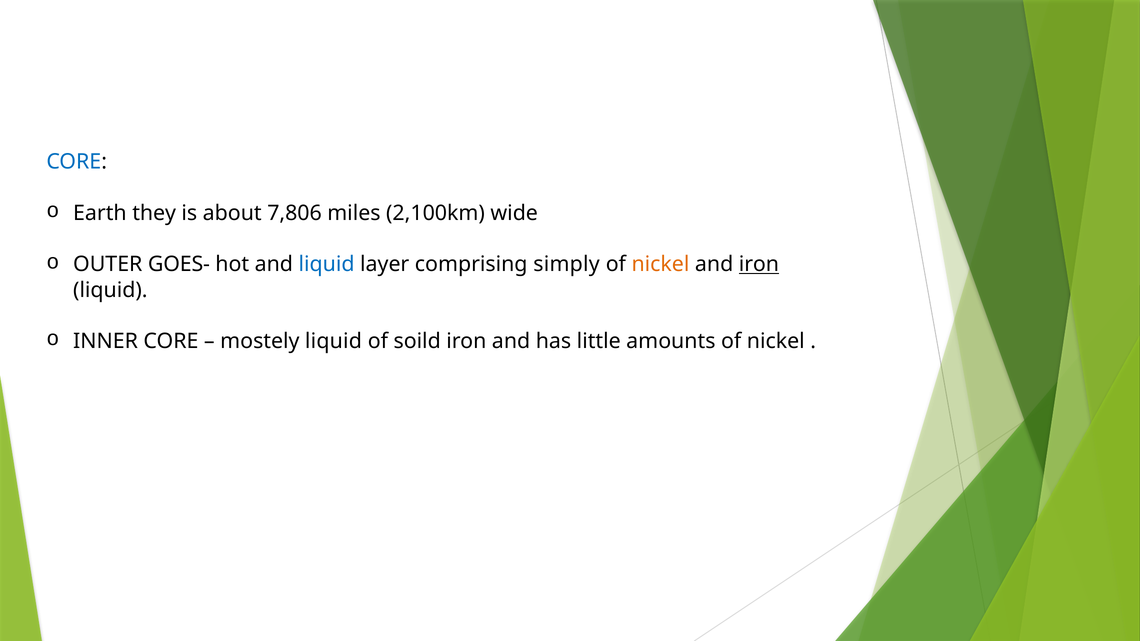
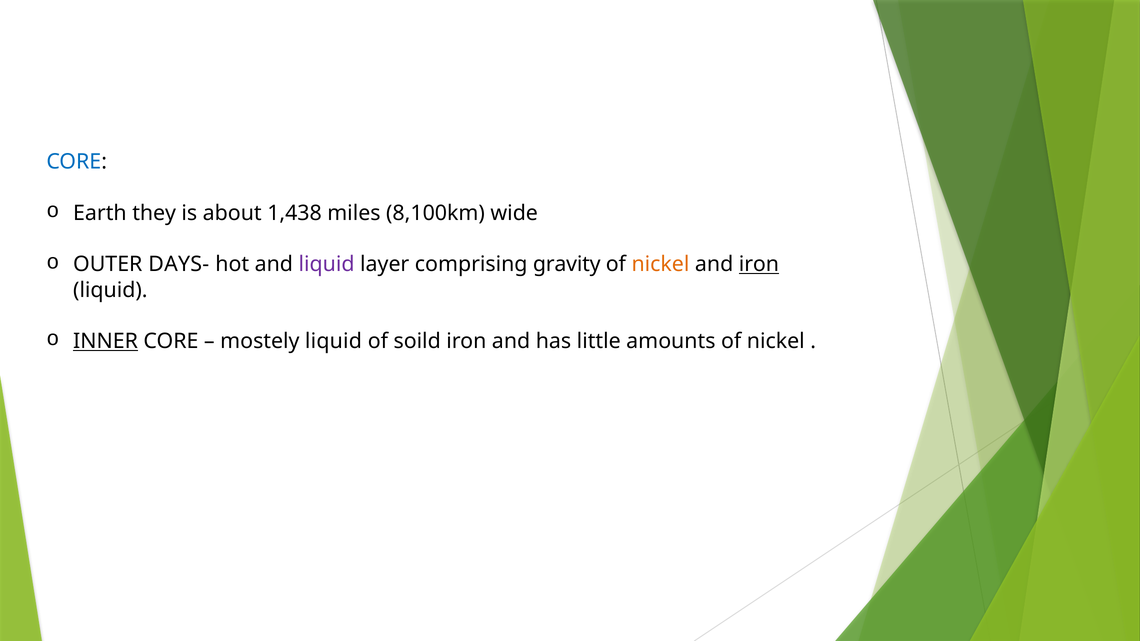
7,806: 7,806 -> 1,438 (295, 213)
2,100km: 2,100km -> 8,100km (435, 213)
GOES-: GOES- -> DAYS- (179, 264)
liquid colour: blue -> purple (327, 264)
simply: simply -> gravity (567, 264)
INNER underline: none -> present (106, 341)
